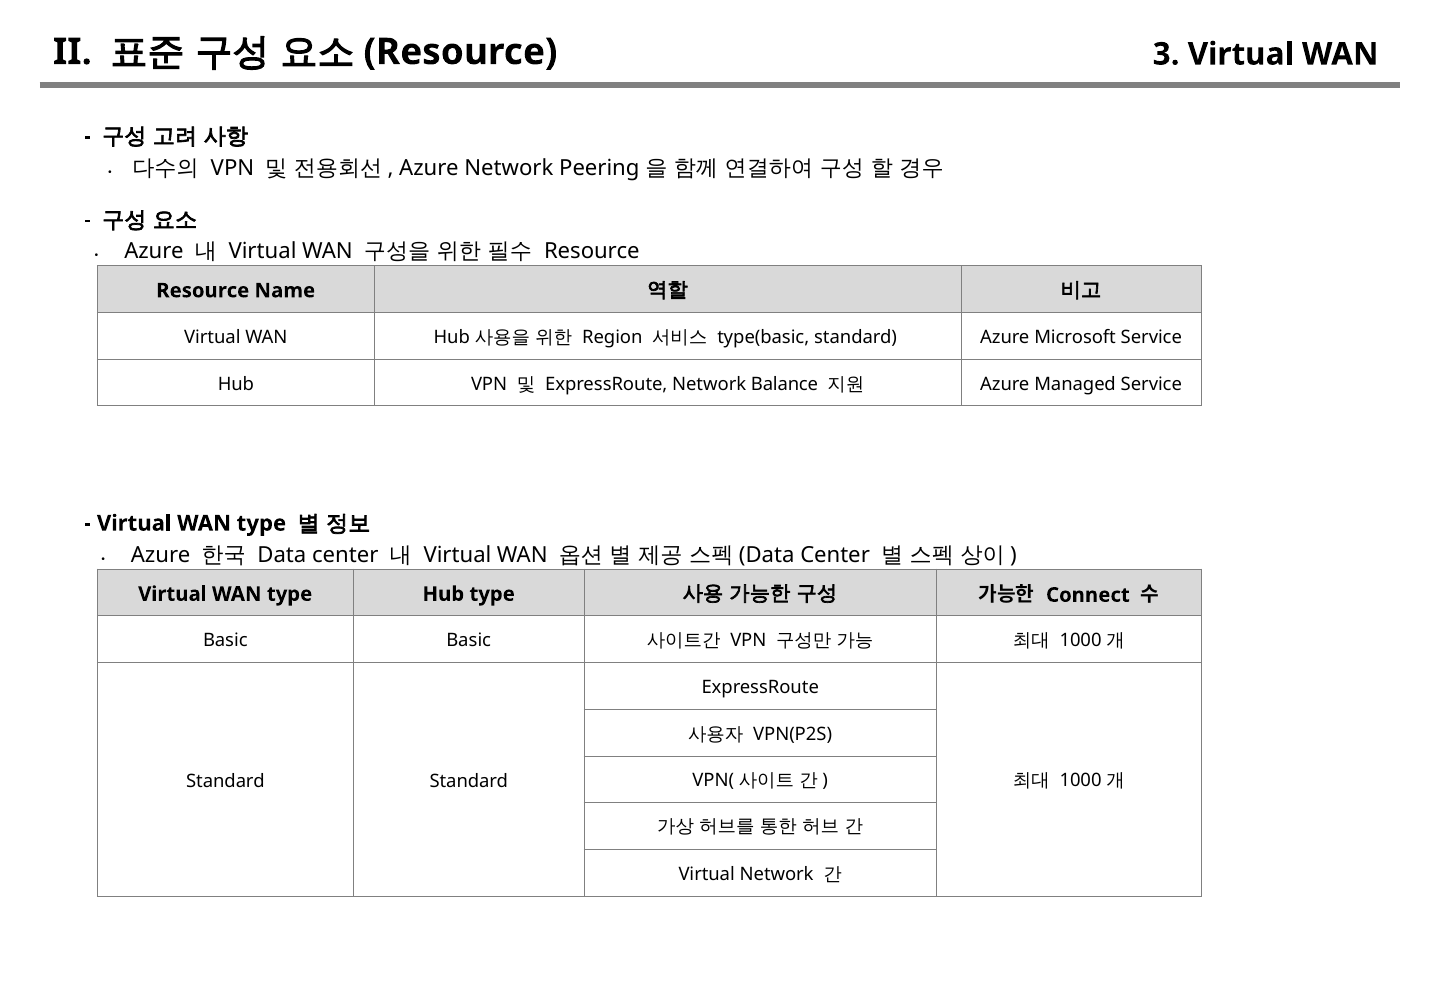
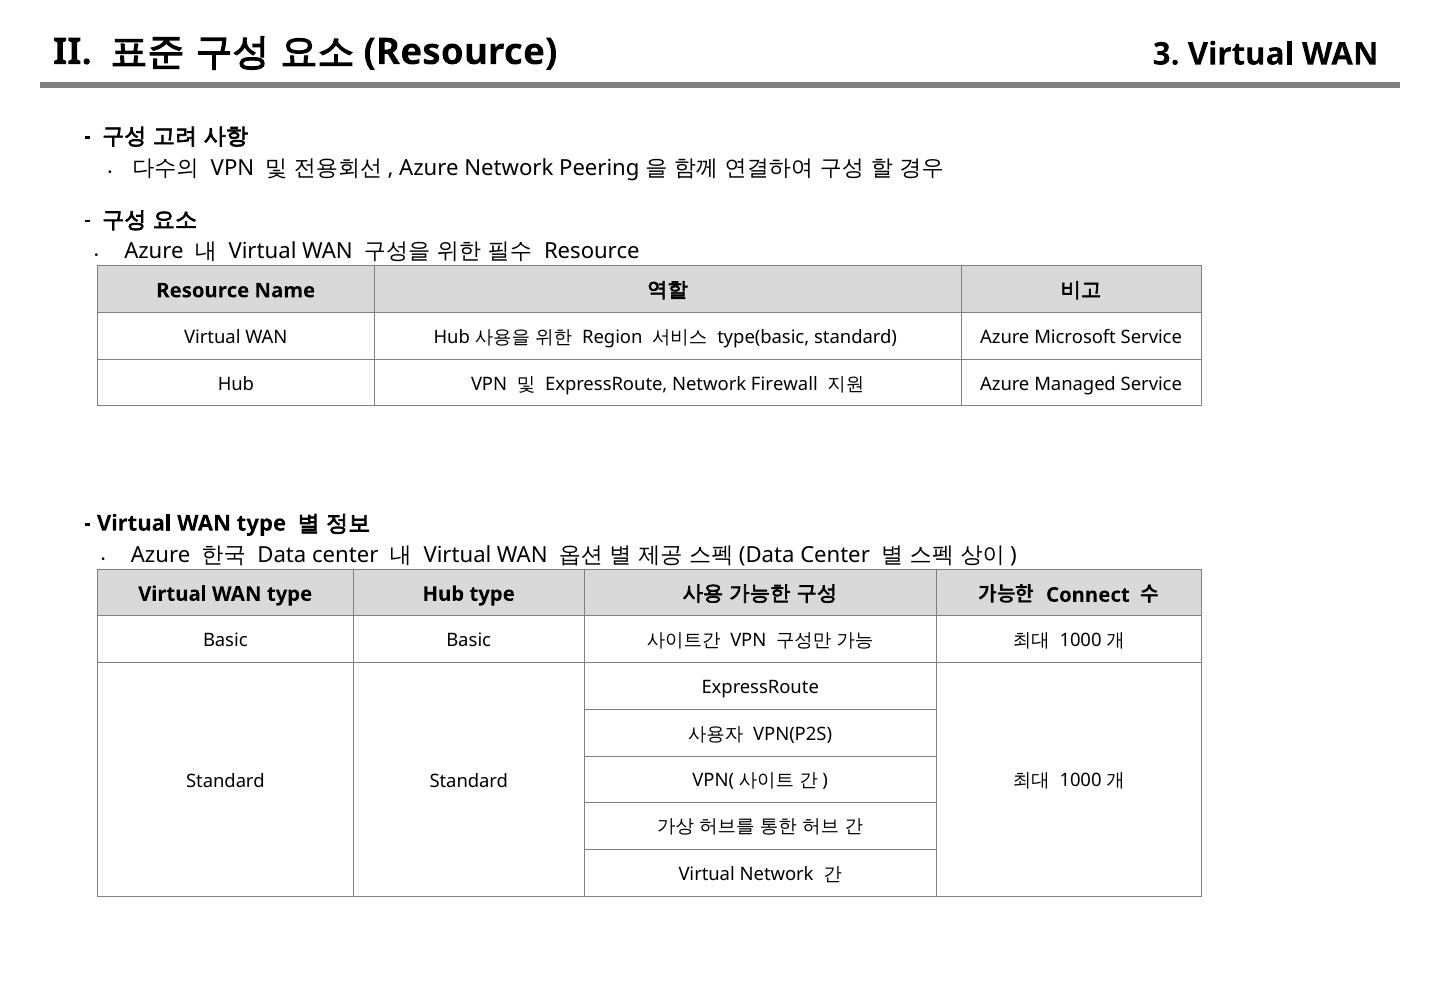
Balance: Balance -> Firewall (784, 384)
